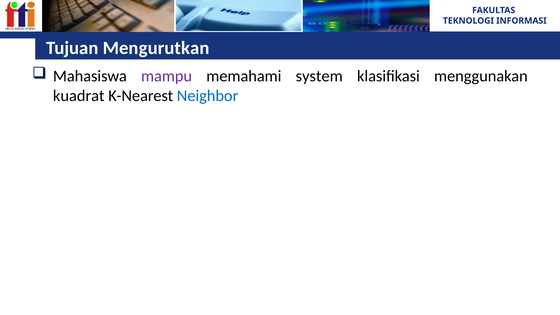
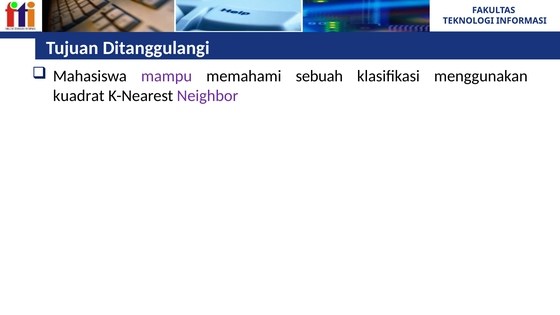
Mengurutkan: Mengurutkan -> Ditanggulangi (156, 48)
system: system -> sebuah (319, 76)
Neighbor colour: blue -> purple (208, 96)
